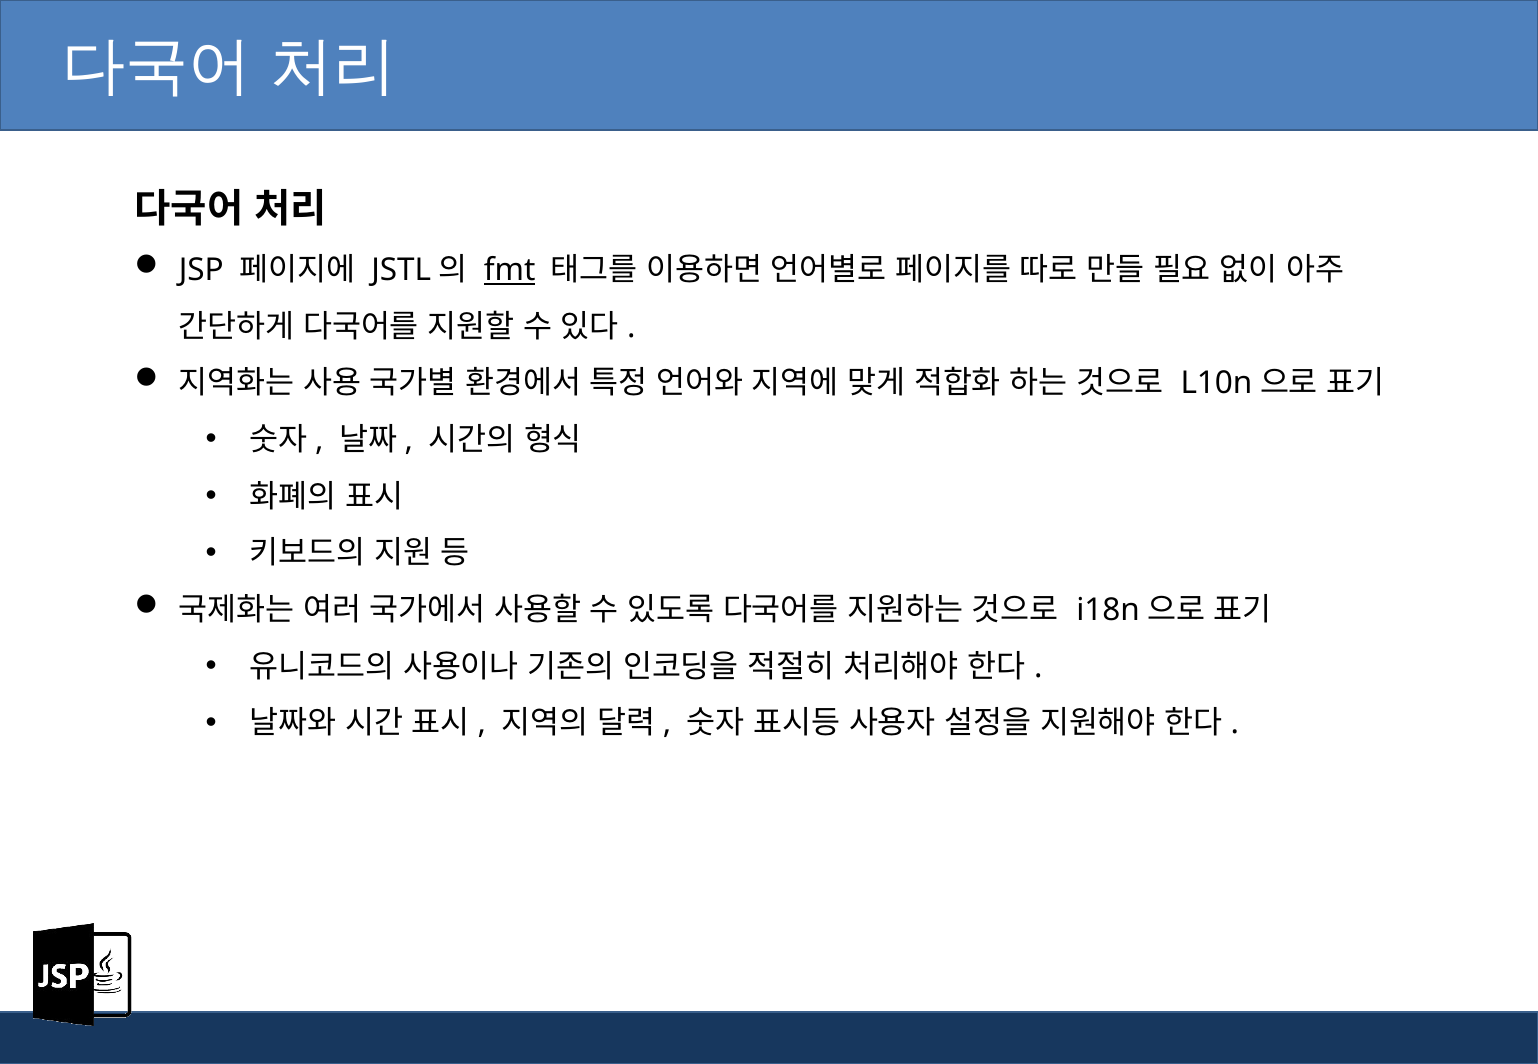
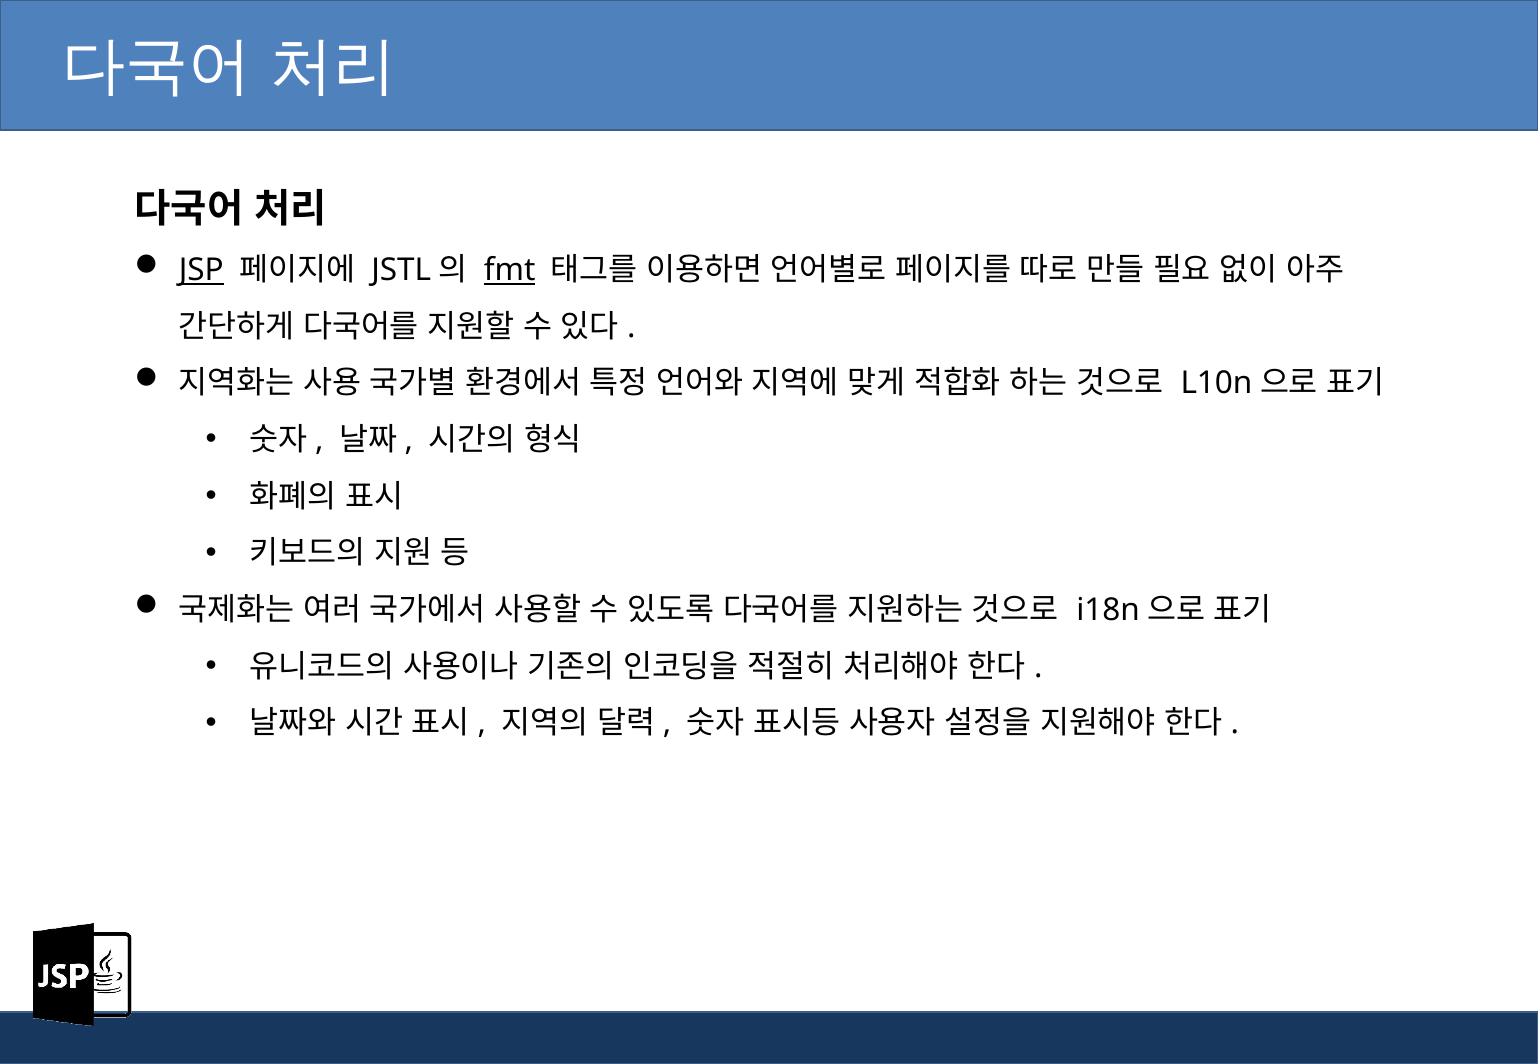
JSP underline: none -> present (201, 270)
